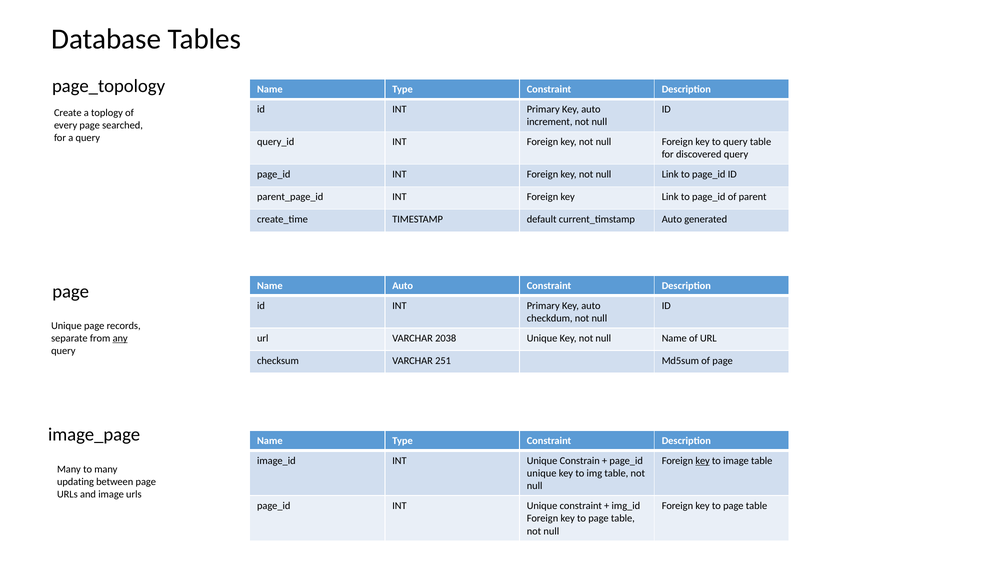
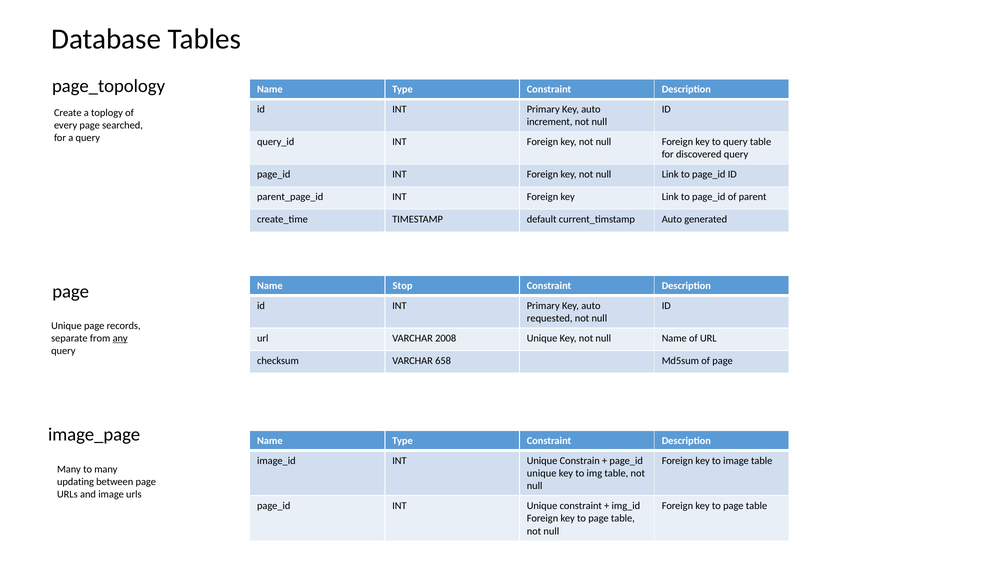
Name Auto: Auto -> Stop (403, 286)
checkdum: checkdum -> requested (550, 318)
2038: 2038 -> 2008 (446, 338)
251: 251 -> 658 (443, 361)
key underline: present -> none (703, 461)
